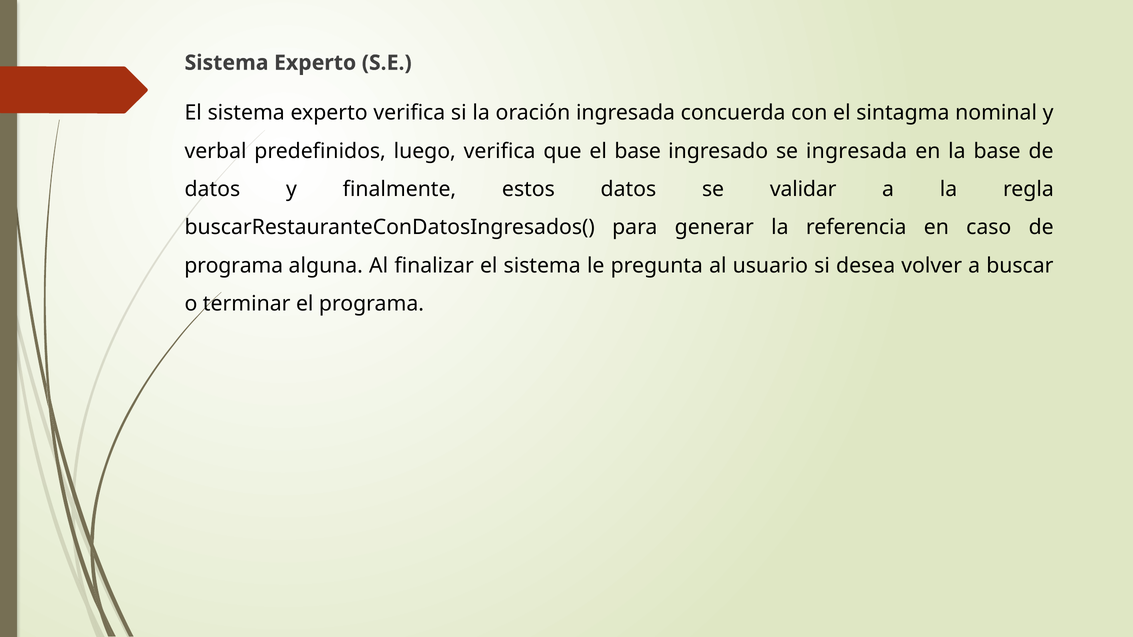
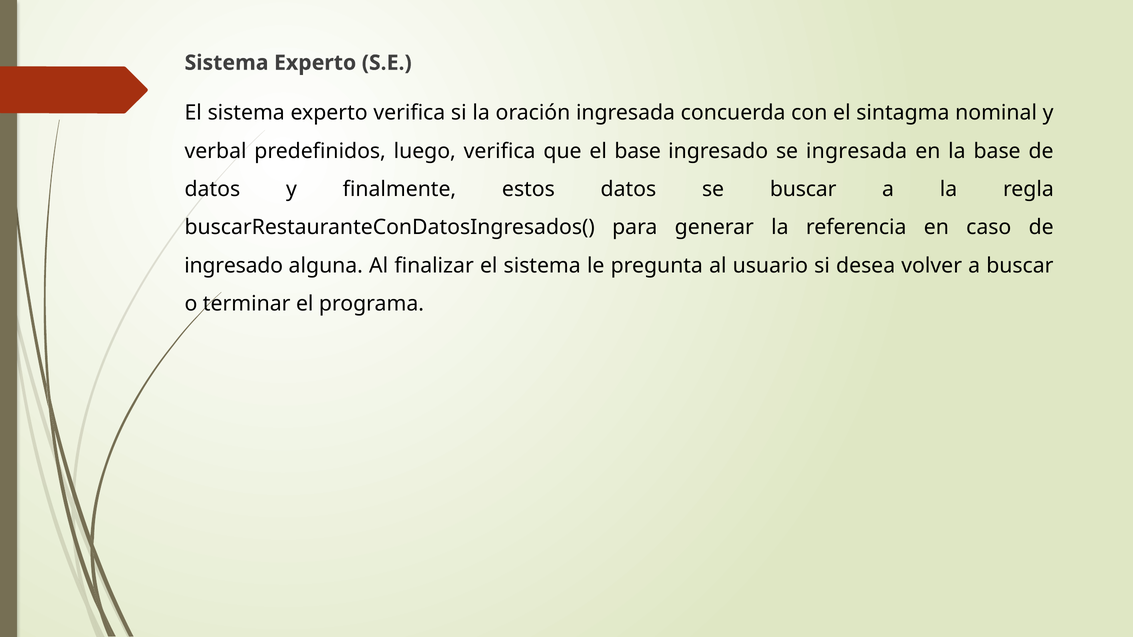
se validar: validar -> buscar (803, 189)
programa: programa -> ingresado (234, 266)
